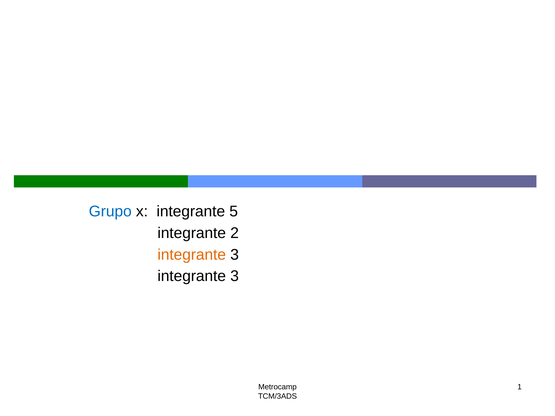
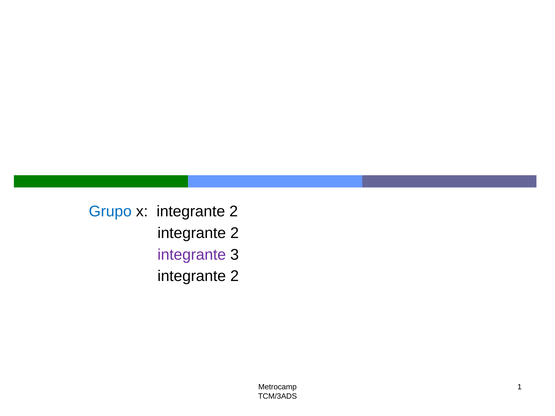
x integrante 5: 5 -> 2 (234, 212)
integrante colour: orange -> purple (192, 255)
3: 3 -> 2 (235, 276)
